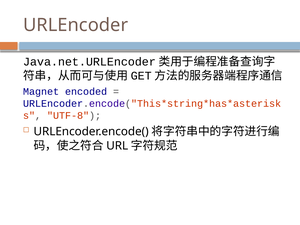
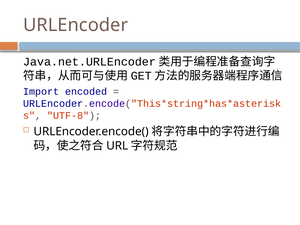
Magnet: Magnet -> Import (41, 92)
